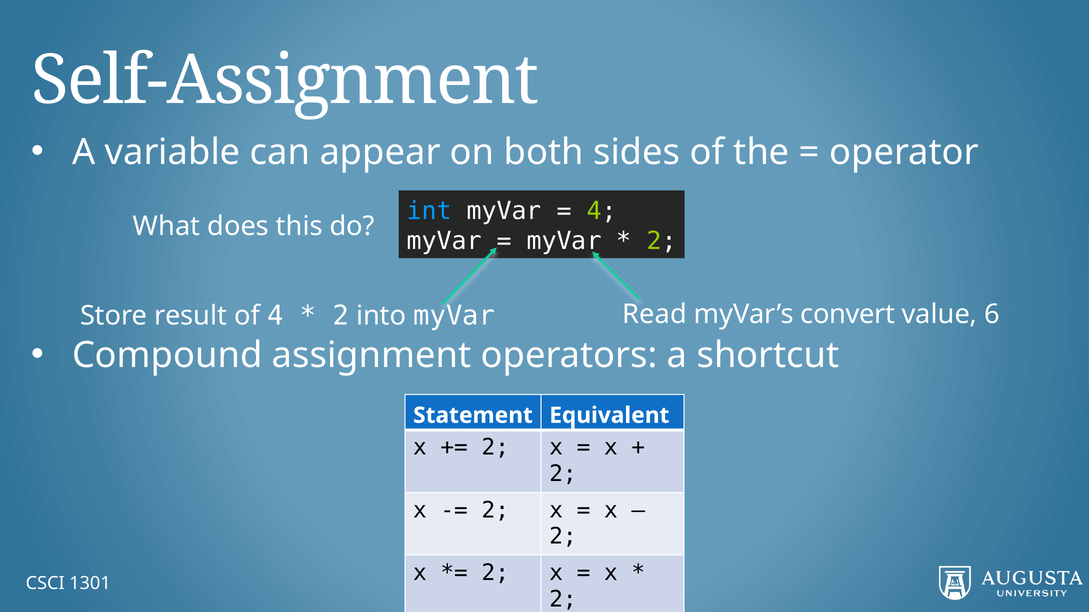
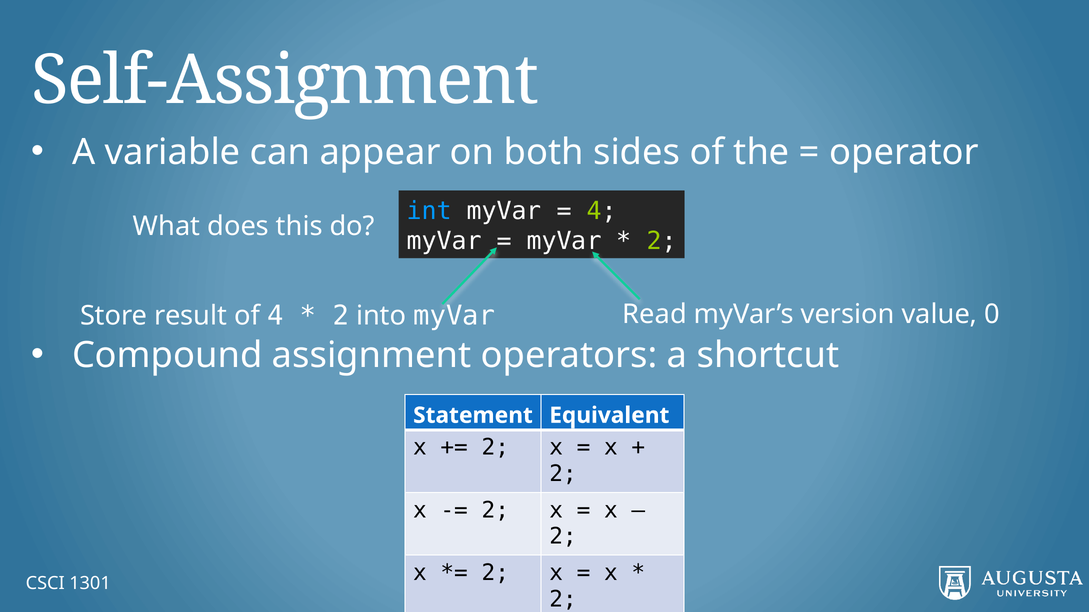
convert: convert -> version (848, 315)
6: 6 -> 0 (992, 315)
